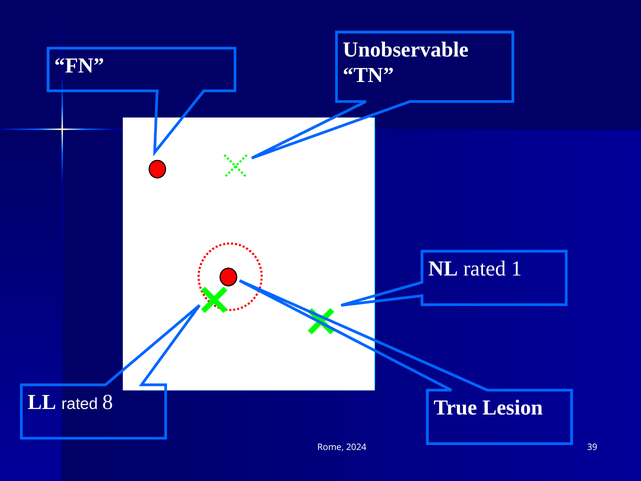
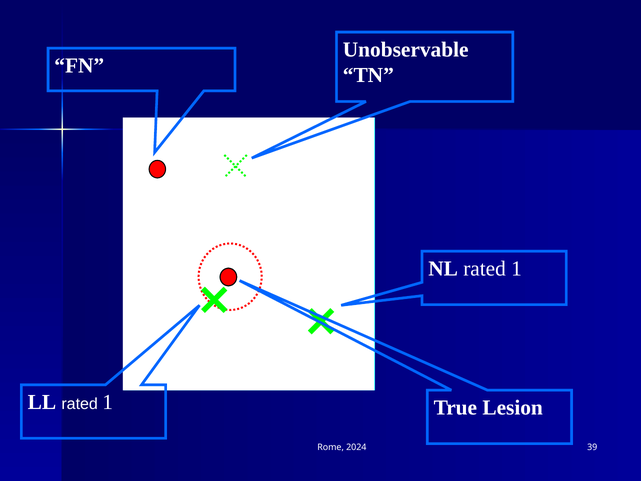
LL rated 8: 8 -> 1 (108, 402)
